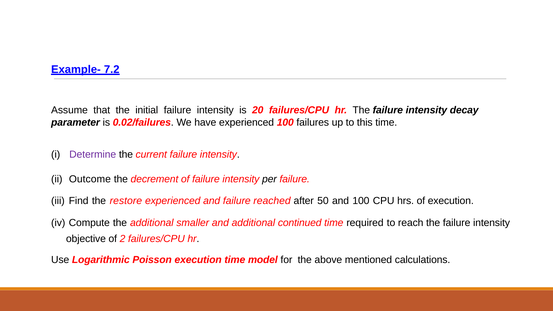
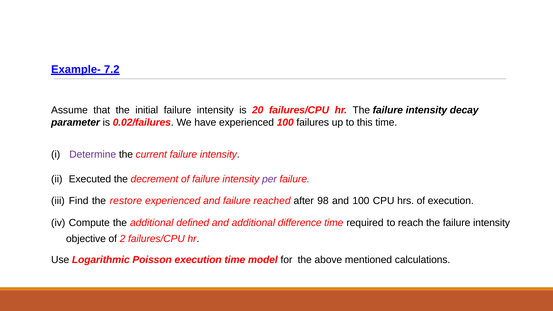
Outcome: Outcome -> Executed (90, 179)
per colour: black -> purple (269, 179)
50: 50 -> 98 (323, 201)
smaller: smaller -> defined (193, 223)
continued: continued -> difference (300, 223)
